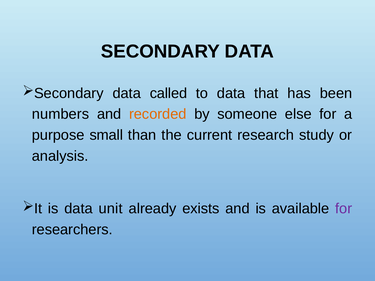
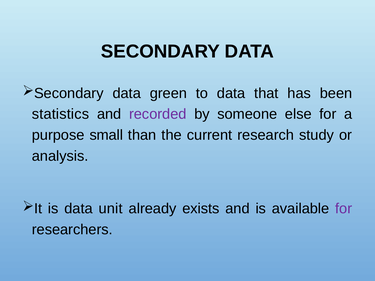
called: called -> green (168, 93)
numbers: numbers -> statistics (61, 114)
recorded colour: orange -> purple (158, 114)
